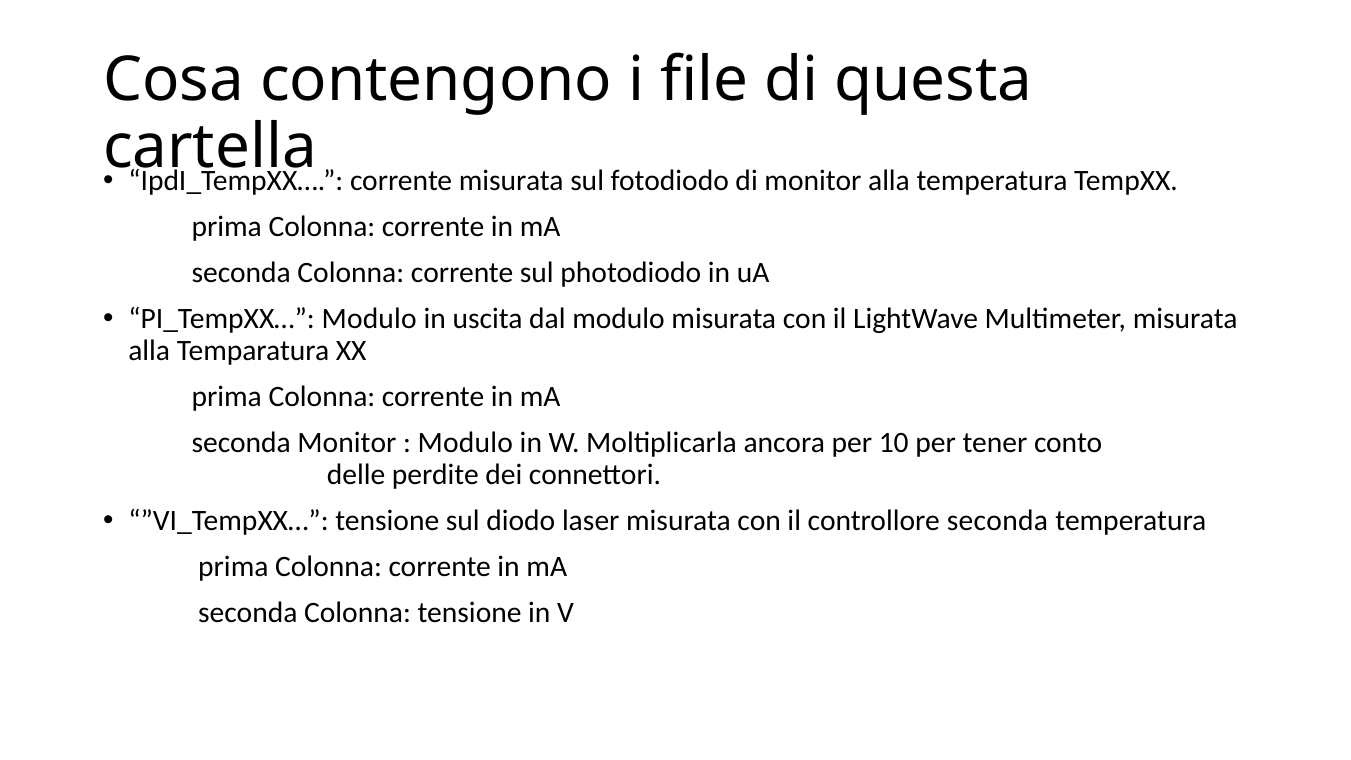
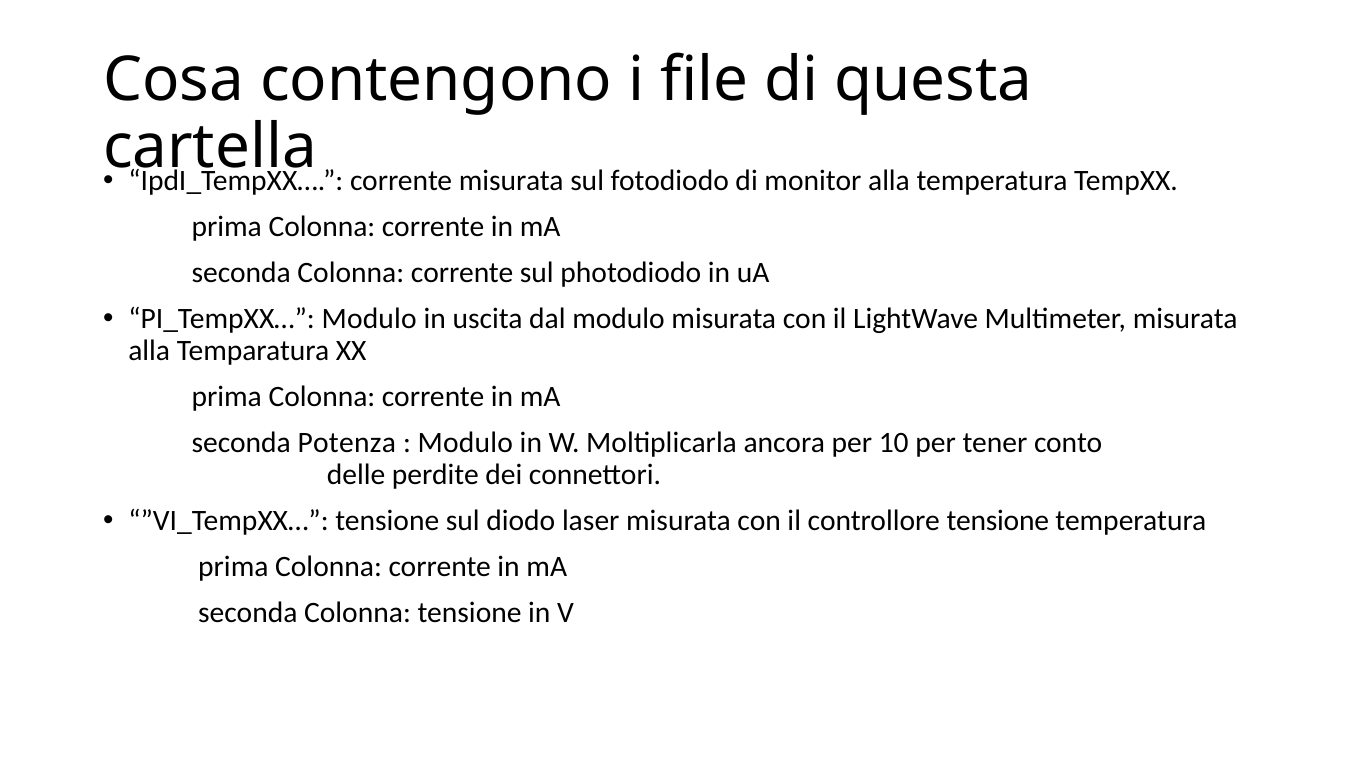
seconda Monitor: Monitor -> Potenza (347, 443)
controllore seconda: seconda -> tensione (998, 521)
